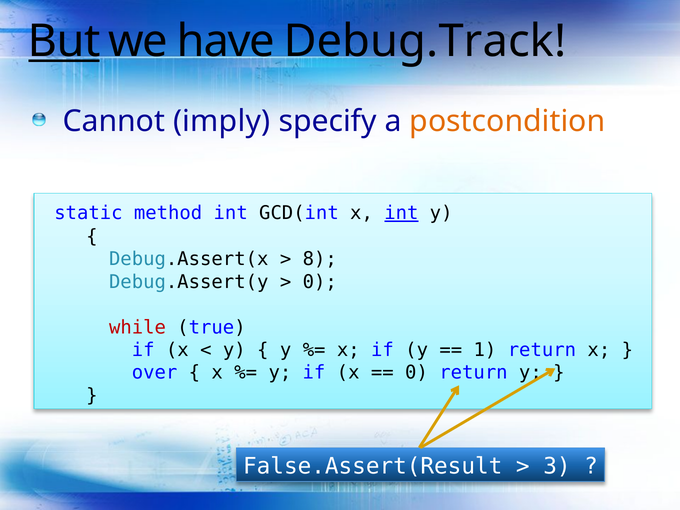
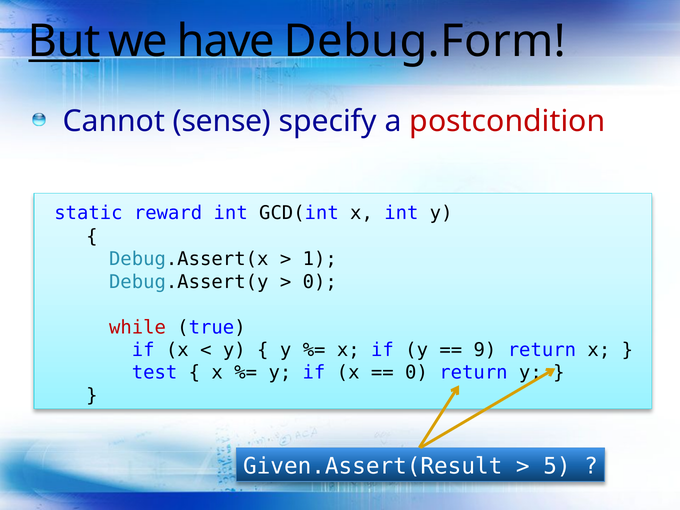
Debug.Track: Debug.Track -> Debug.Form (425, 41)
imply: imply -> sense (222, 121)
postcondition colour: orange -> red (507, 121)
method: method -> reward (168, 213)
int underline: present -> none (401, 213)
8: 8 -> 1 (320, 259)
1: 1 -> 9 (485, 350)
over: over -> test (155, 373)
False.Assert(Result: False.Assert(Result -> Given.Assert(Result (373, 466)
3: 3 -> 5 (557, 466)
